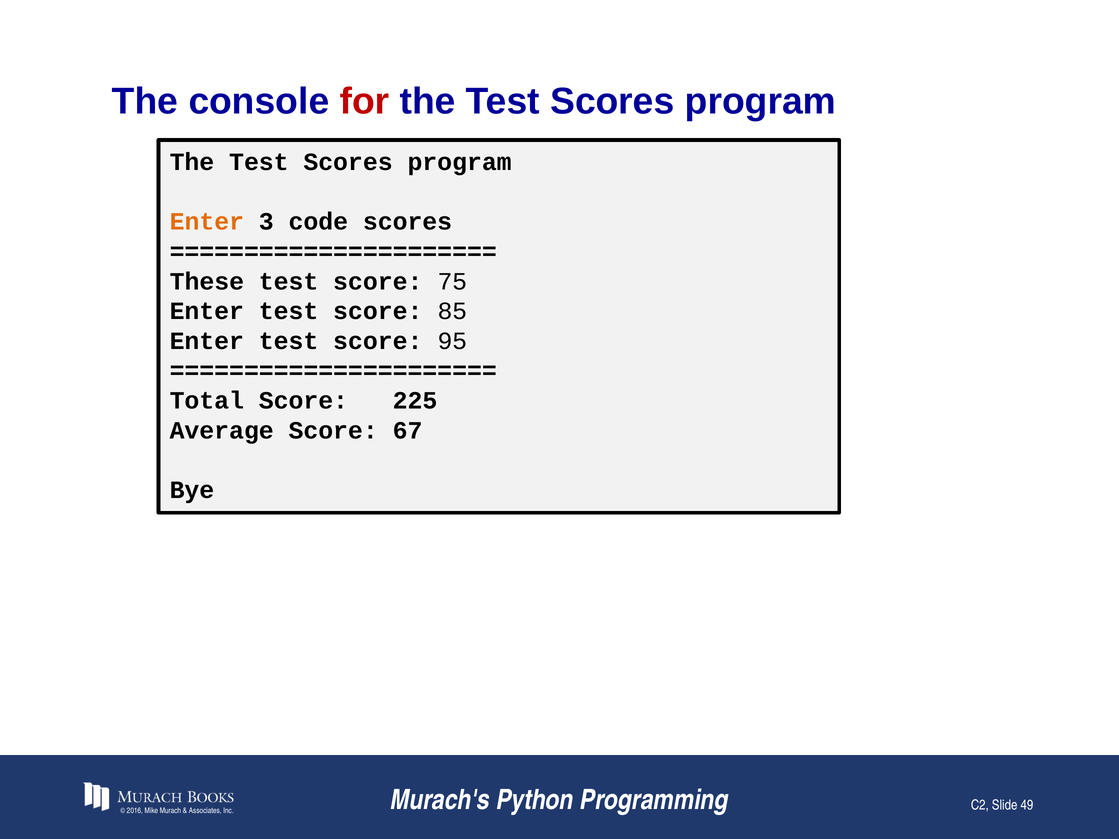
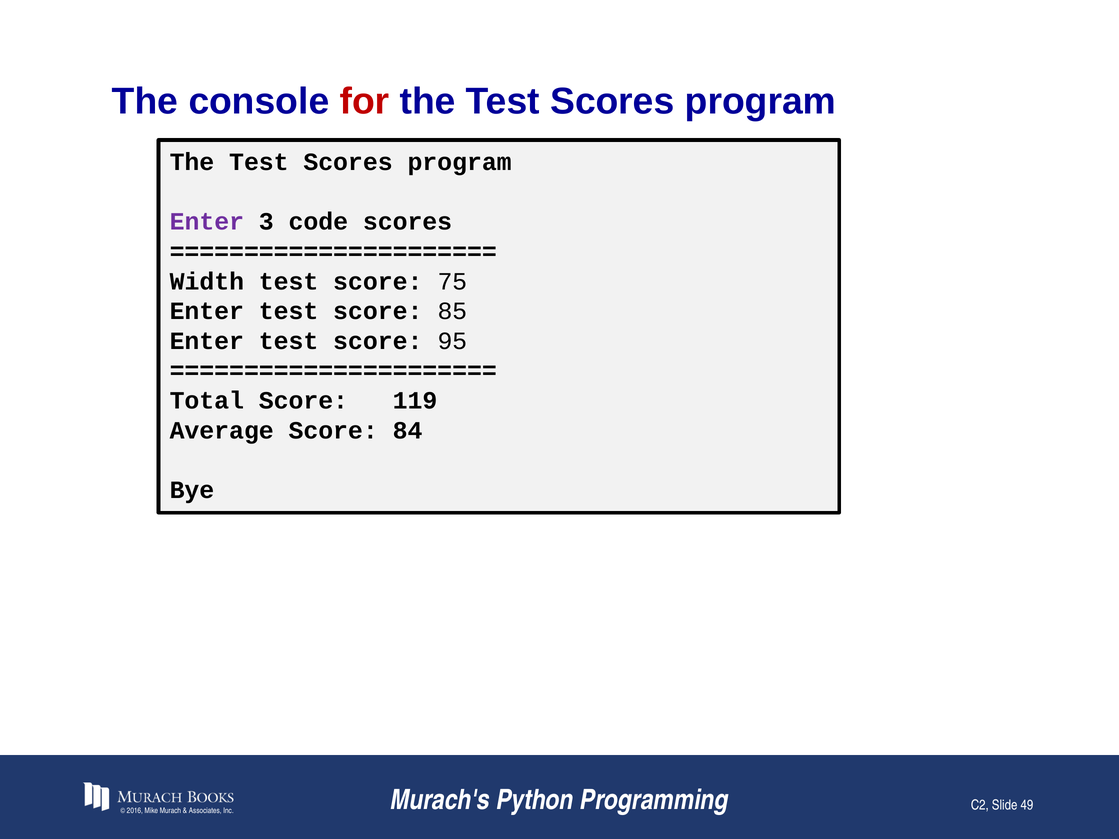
Enter colour: orange -> purple (207, 222)
These: These -> Width (207, 281)
225: 225 -> 119 (415, 401)
67: 67 -> 84 (408, 431)
